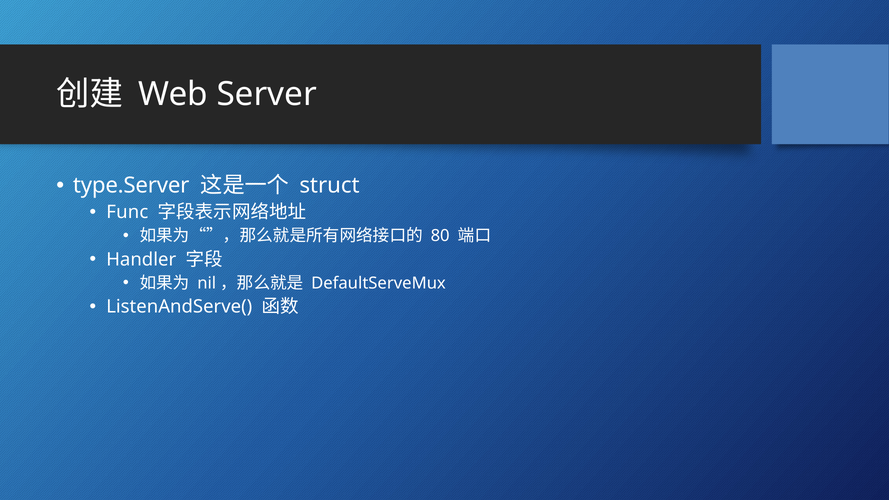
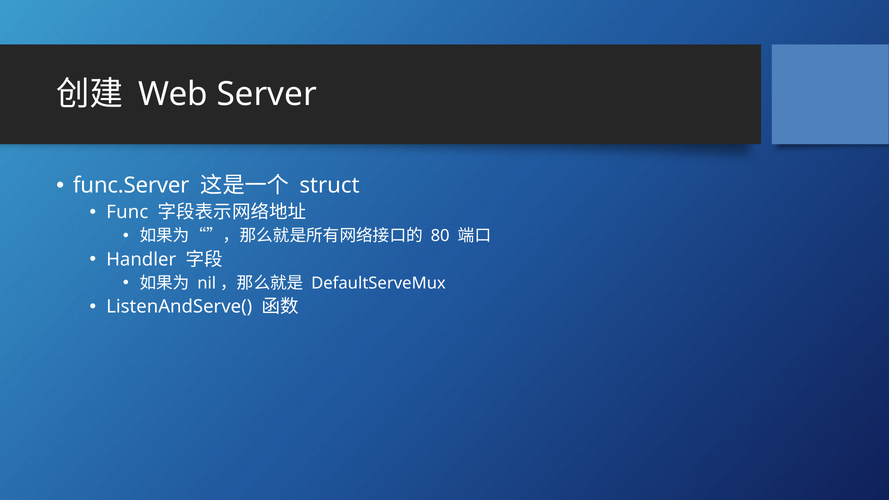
type.Server: type.Server -> func.Server (131, 186)
